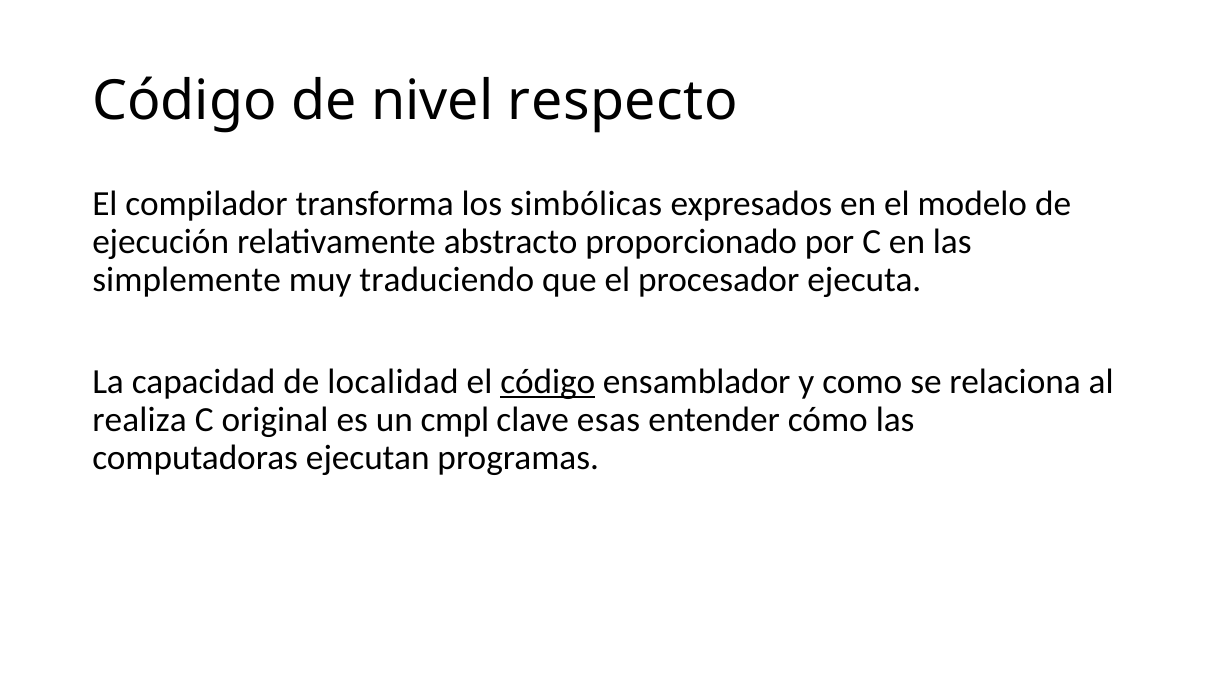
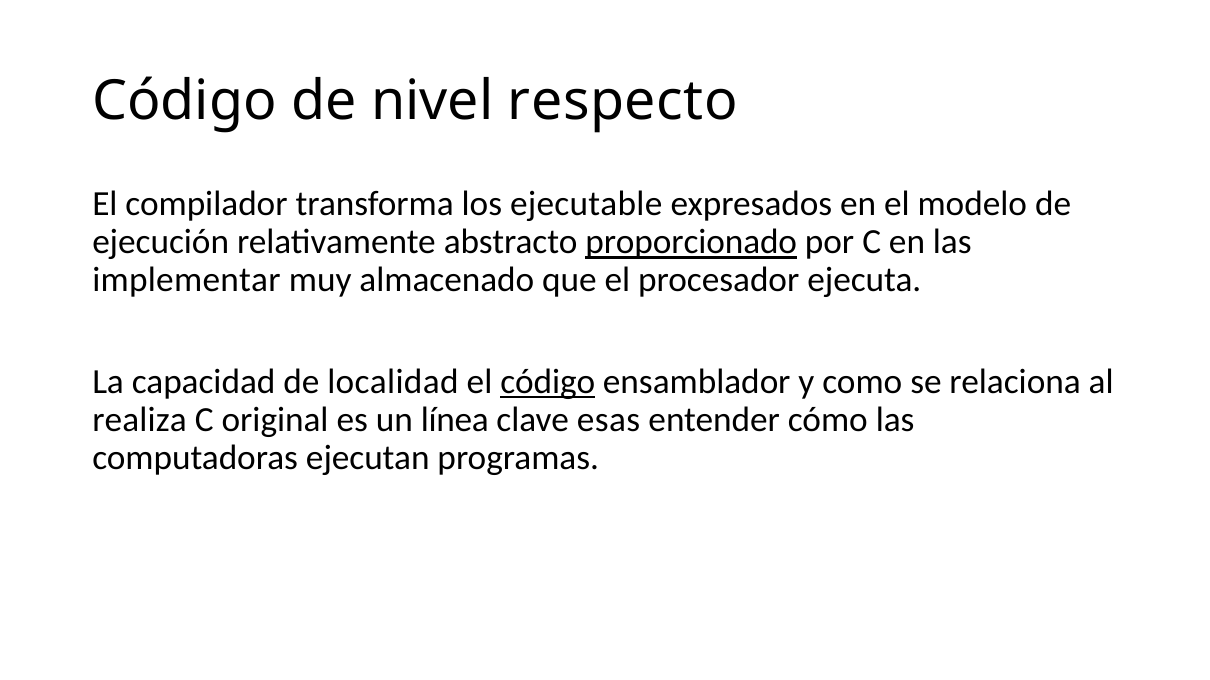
simbólicas: simbólicas -> ejecutable (586, 205)
proporcionado underline: none -> present (691, 243)
simplemente: simplemente -> implementar (186, 281)
traduciendo: traduciendo -> almacenado (447, 281)
cmpl: cmpl -> línea (455, 420)
